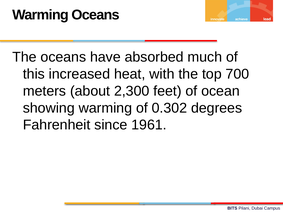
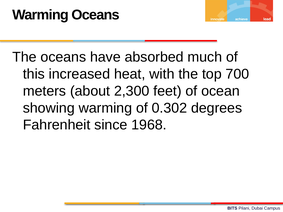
1961: 1961 -> 1968 (149, 125)
